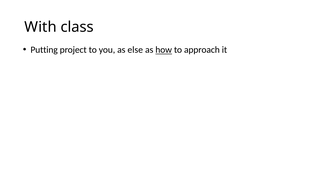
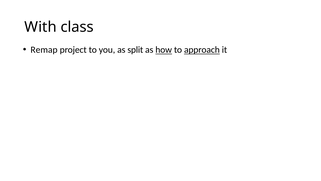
Putting: Putting -> Remap (44, 50)
else: else -> split (135, 50)
approach underline: none -> present (202, 50)
